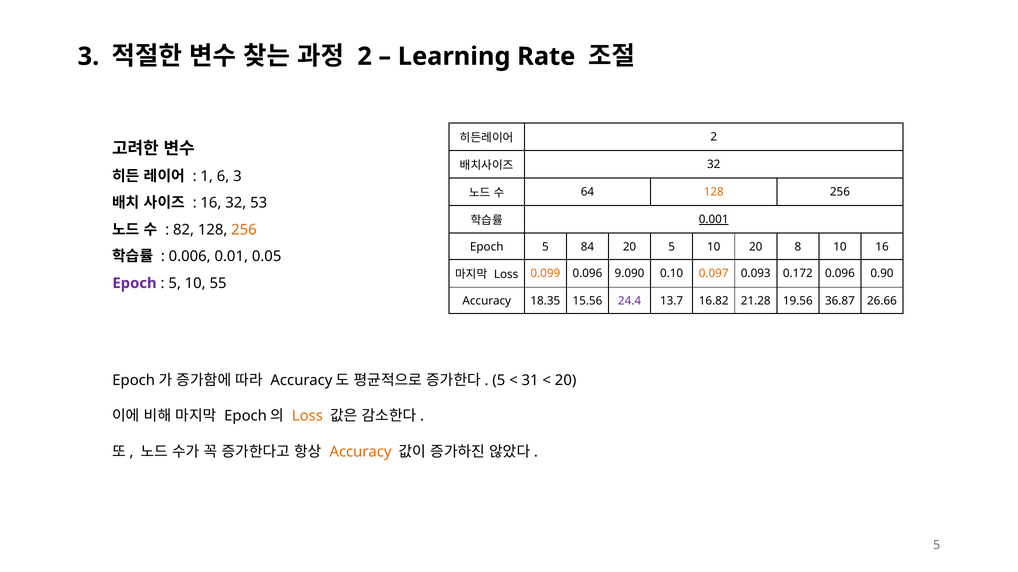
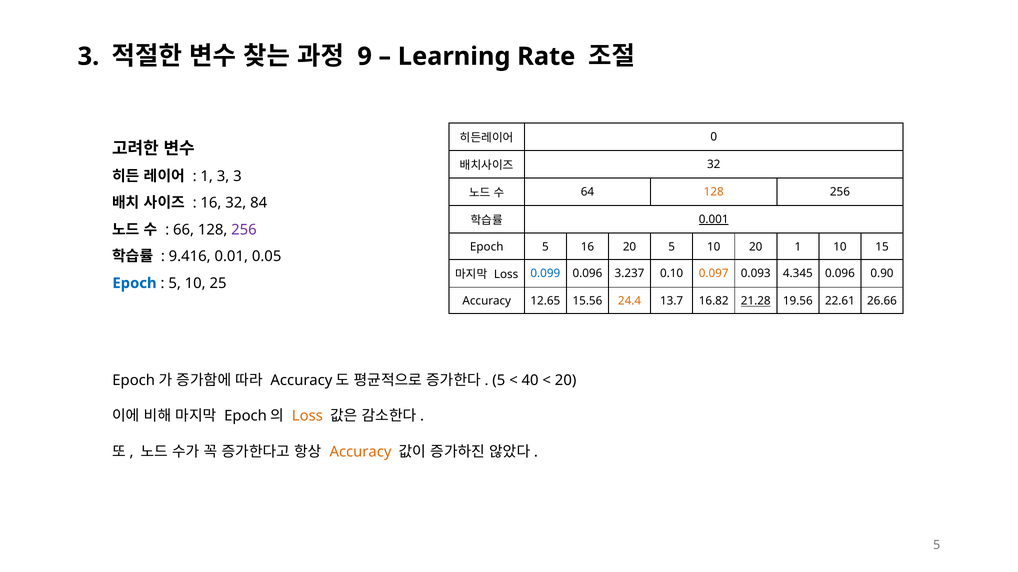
2: 2 -> 9 (365, 57)
2: 2 -> 0 (714, 137)
1 6: 6 -> 3 (223, 177)
53: 53 -> 84 (259, 203)
82: 82 -> 66 (184, 230)
256 colour: orange -> purple (244, 230)
5 84: 84 -> 16 (587, 247)
20 8: 8 -> 1 (798, 247)
10 16: 16 -> 15 (882, 247)
0.006: 0.006 -> 9.416 (190, 257)
0.099 colour: orange -> blue (545, 274)
9.090: 9.090 -> 3.237 (630, 274)
0.172: 0.172 -> 4.345 (798, 274)
Epoch colour: purple -> blue (134, 283)
55: 55 -> 25 (218, 283)
18.35: 18.35 -> 12.65 (545, 301)
24.4 colour: purple -> orange (630, 301)
21.28 underline: none -> present (756, 301)
36.87: 36.87 -> 22.61 (840, 301)
31: 31 -> 40 (530, 381)
